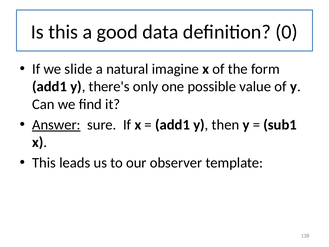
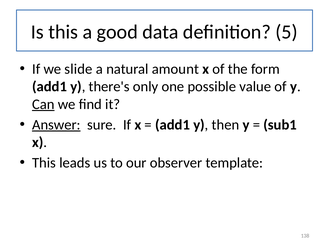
0: 0 -> 5 (287, 32)
imagine: imagine -> amount (175, 69)
Can underline: none -> present (43, 104)
